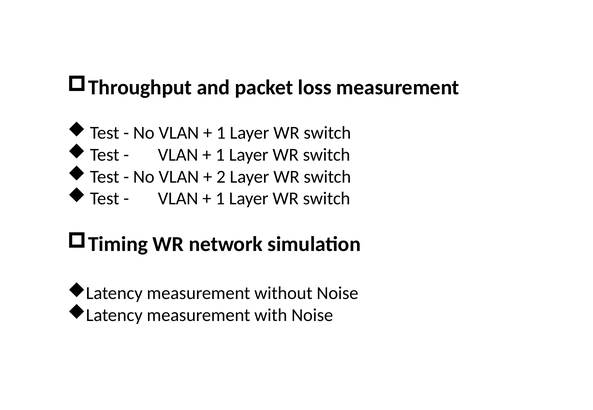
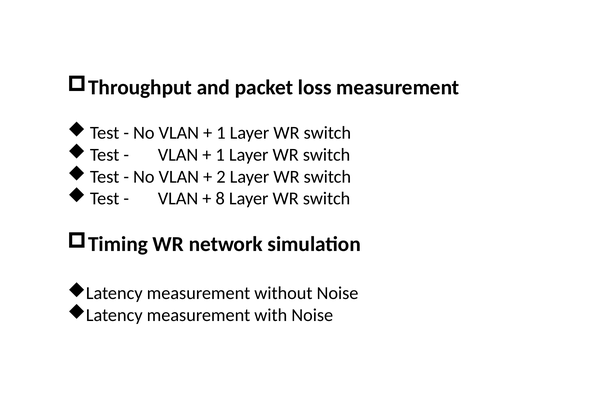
1: 1 -> 8 (220, 199)
